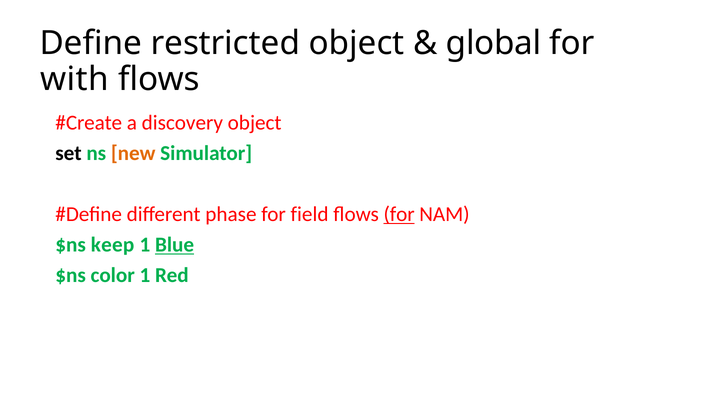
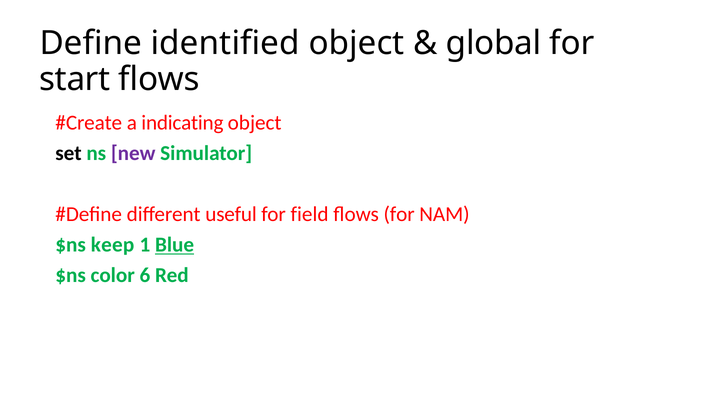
restricted: restricted -> identified (225, 43)
with: with -> start (75, 79)
discovery: discovery -> indicating (182, 123)
new colour: orange -> purple (133, 153)
phase: phase -> useful (231, 214)
for underline: present -> none (399, 214)
color 1: 1 -> 6 (145, 275)
